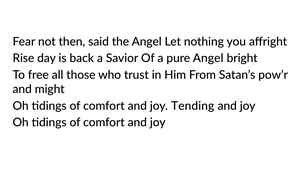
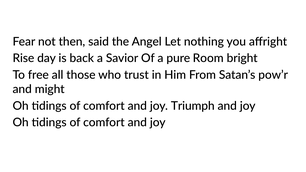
pure Angel: Angel -> Room (208, 58)
Tending: Tending -> Triumph (193, 106)
